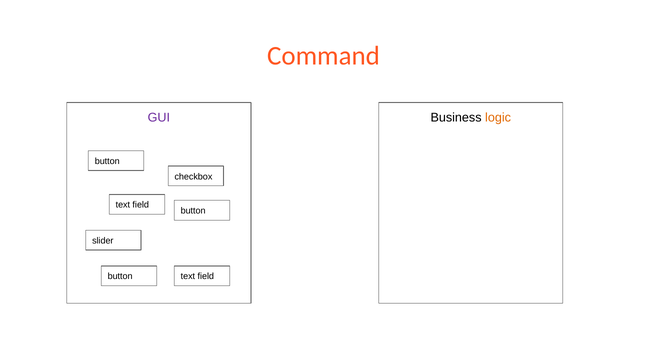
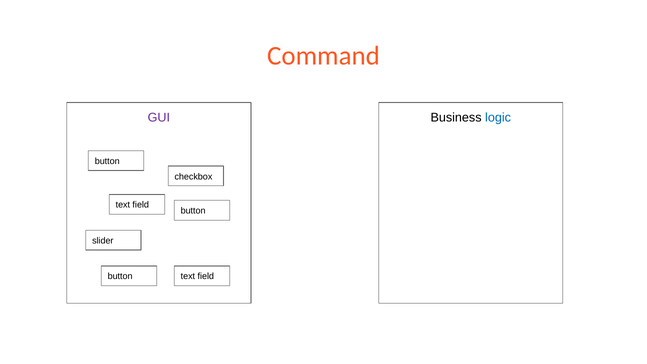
logic colour: orange -> blue (498, 117)
